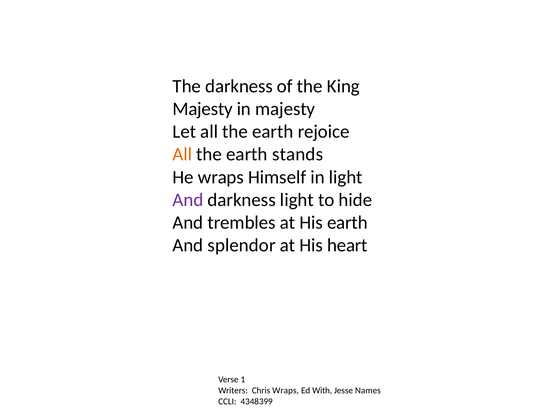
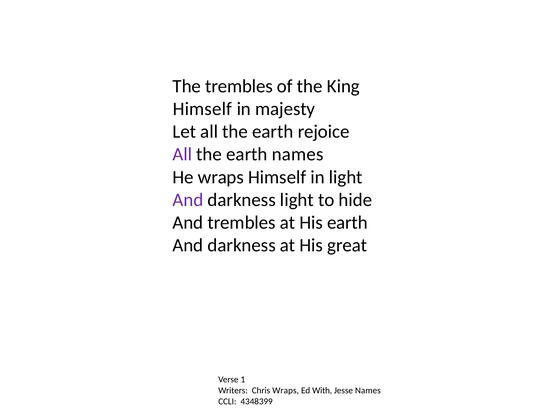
The darkness: darkness -> trembles (239, 86)
Majesty: Majesty -> Himself (202, 109)
All colour: orange -> purple (182, 154)
earth stands: stands -> names (298, 154)
splendor: splendor -> darkness (242, 245)
heart: heart -> great (347, 245)
